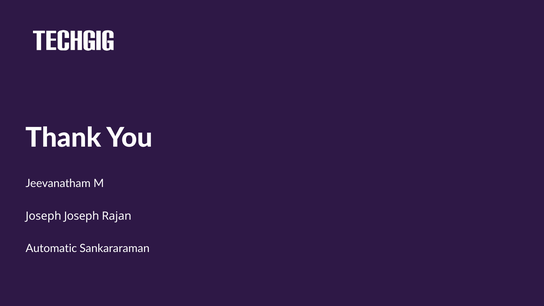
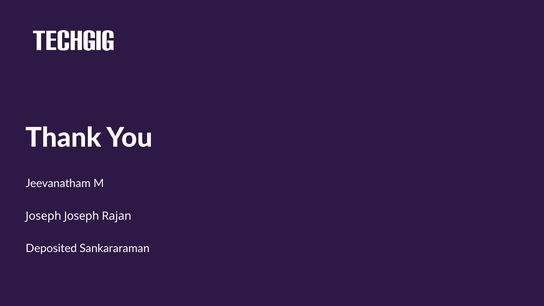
Automatic: Automatic -> Deposited (51, 248)
